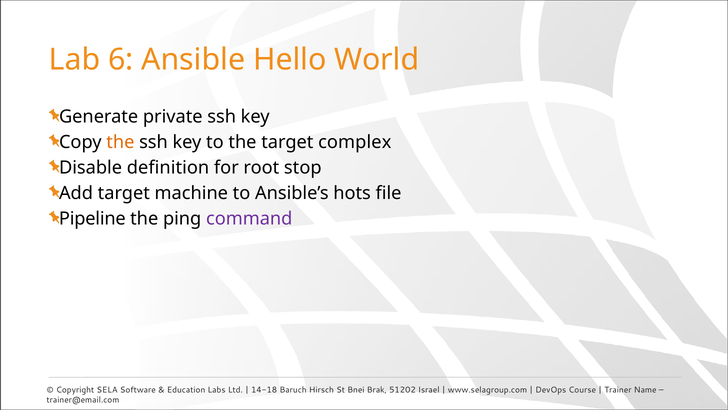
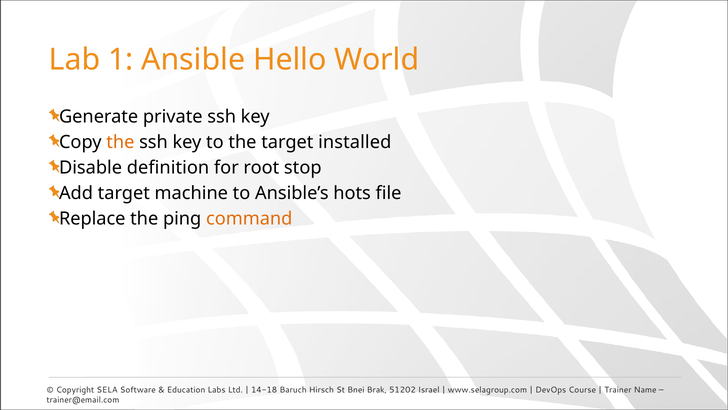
6: 6 -> 1 (121, 60)
complex: complex -> installed (355, 142)
Pipeline: Pipeline -> Replace (92, 218)
command colour: purple -> orange (249, 218)
